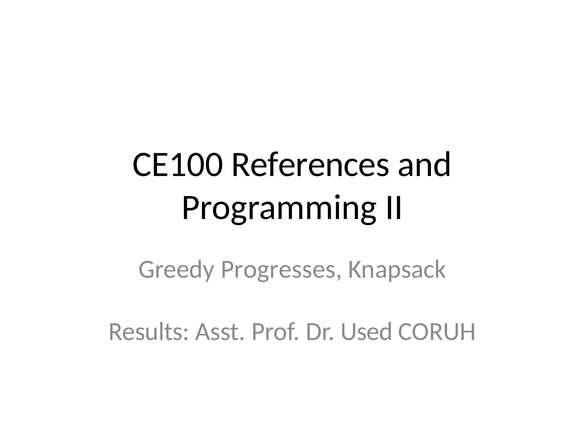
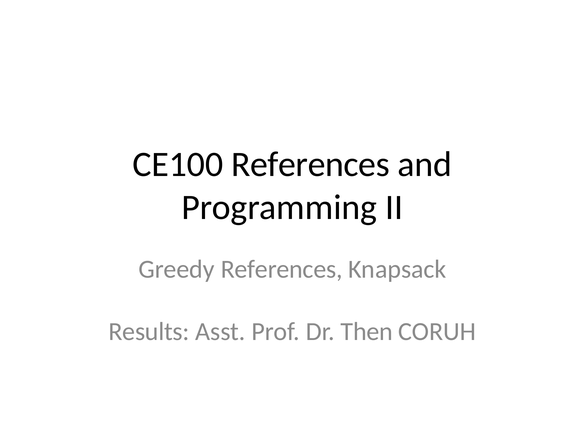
Greedy Progresses: Progresses -> References (282, 269)
Used: Used -> Then (367, 331)
